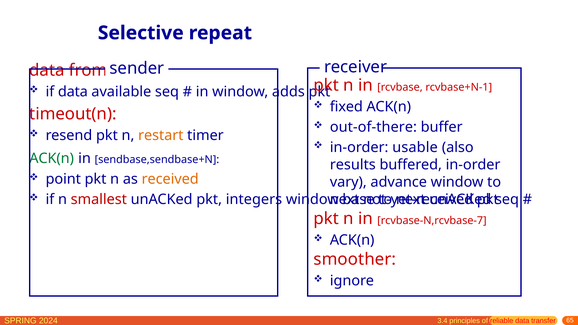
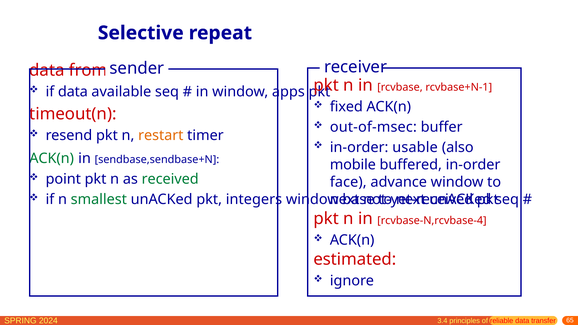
adds: adds -> apps (288, 92)
out-of-there: out-of-there -> out-of-msec (373, 127)
results: results -> mobile (353, 165)
received colour: orange -> green (170, 179)
vary: vary -> face (348, 182)
smallest colour: red -> green (99, 199)
rcvbase-N,rcvbase-7: rcvbase-N,rcvbase-7 -> rcvbase-N,rcvbase-4 (432, 221)
smoother: smoother -> estimated (355, 259)
